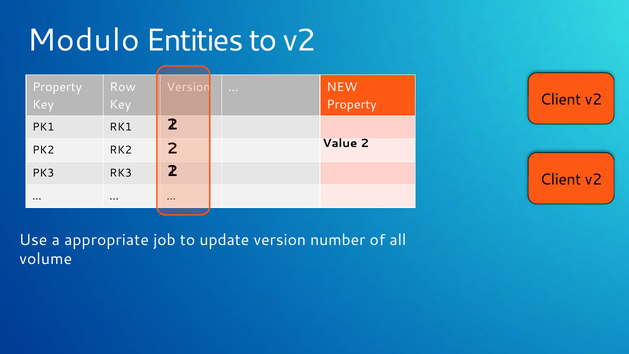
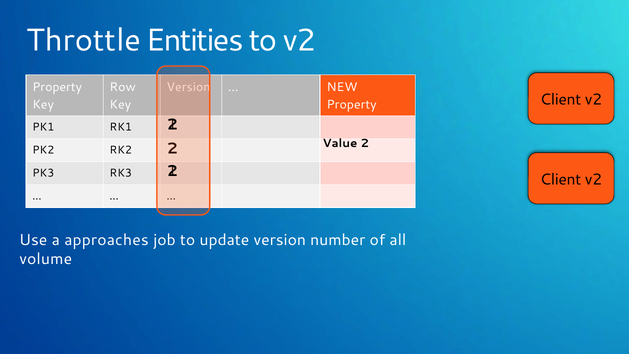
Modulo: Modulo -> Throttle (84, 40)
appropriate: appropriate -> approaches (106, 240)
